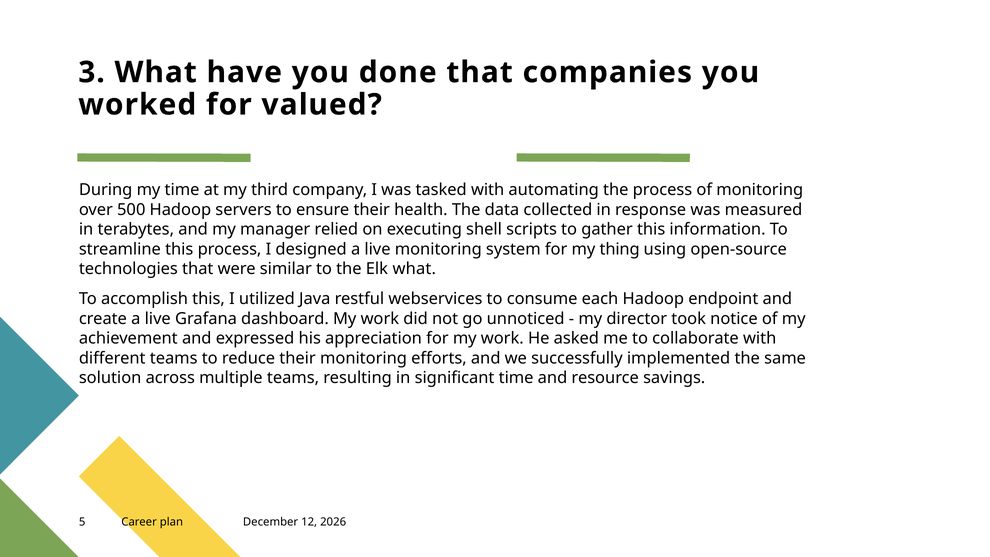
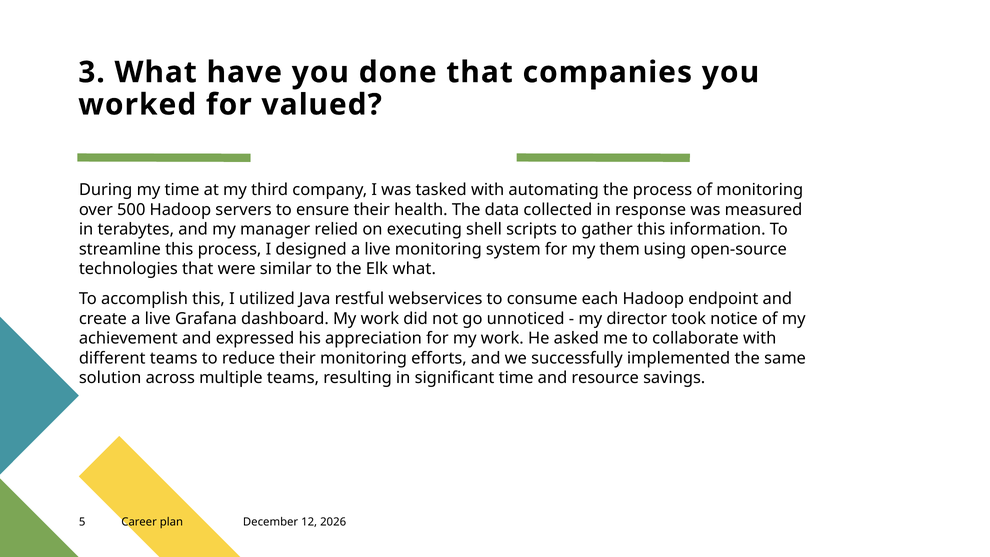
thing: thing -> them (620, 249)
